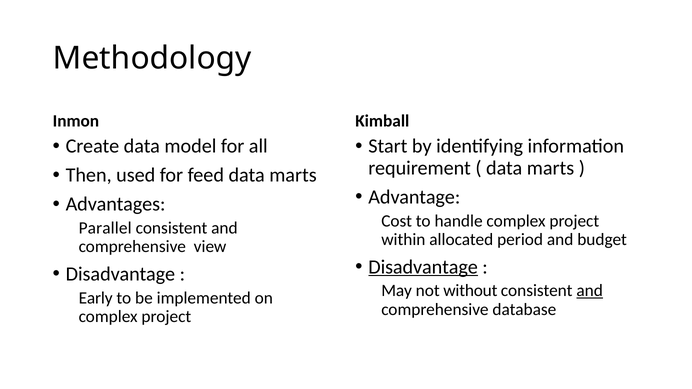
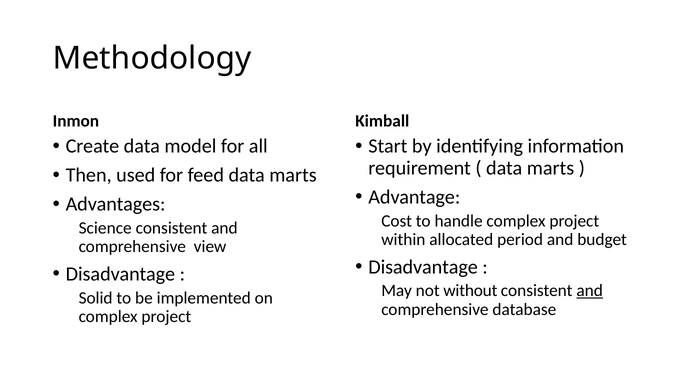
Parallel: Parallel -> Science (105, 228)
Disadvantage underline: present -> none (423, 267)
Early: Early -> Solid (96, 298)
